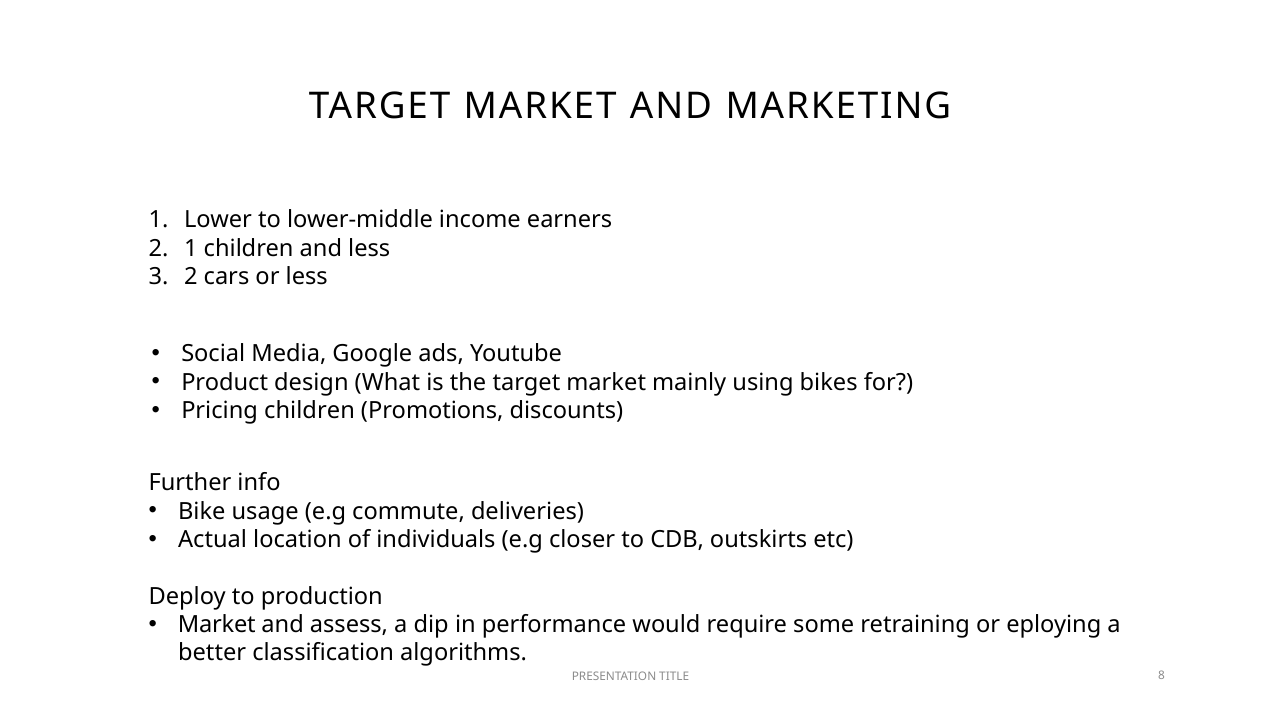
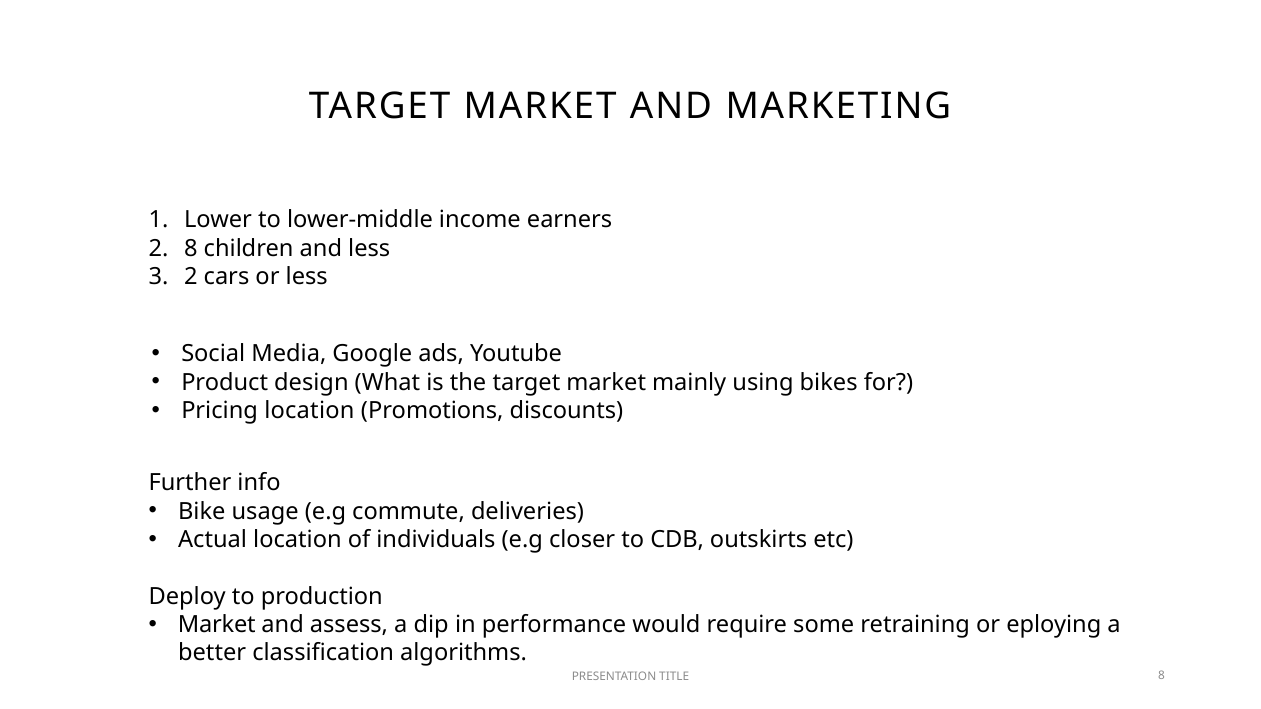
2 1: 1 -> 8 (191, 248)
Pricing children: children -> location (309, 411)
